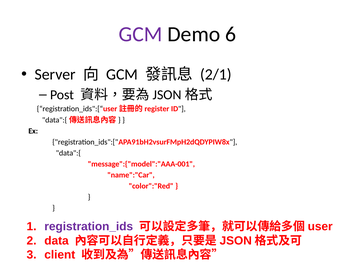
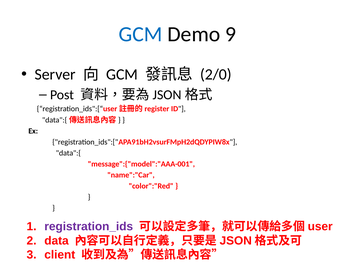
GCM colour: purple -> blue (141, 34)
6: 6 -> 9 (231, 34)
2/1: 2/1 -> 2/0 (216, 74)
